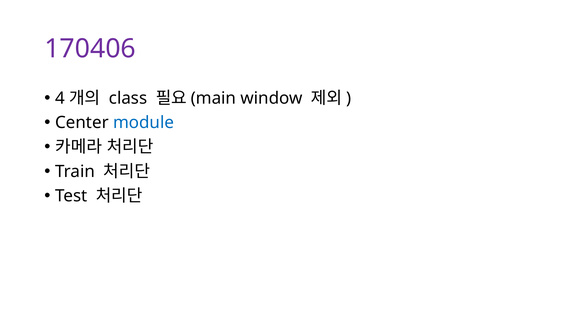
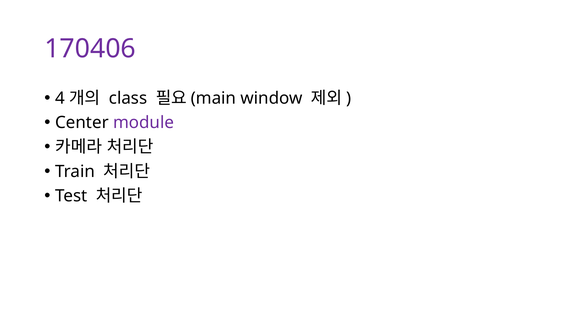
module colour: blue -> purple (144, 123)
